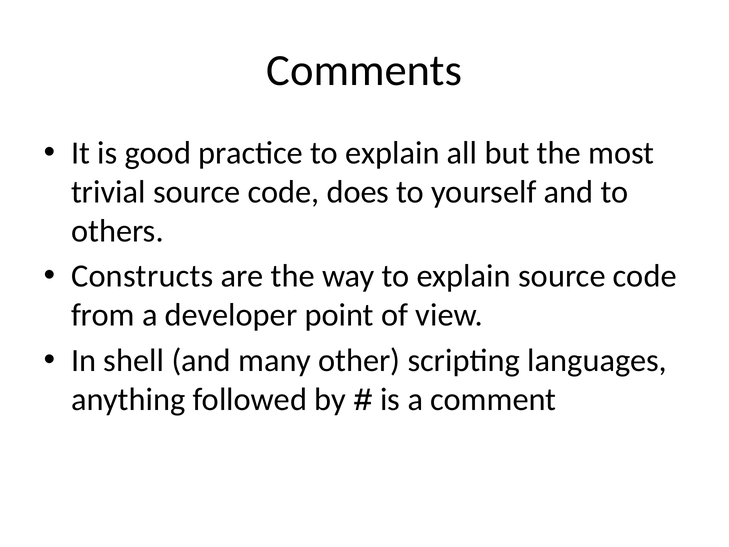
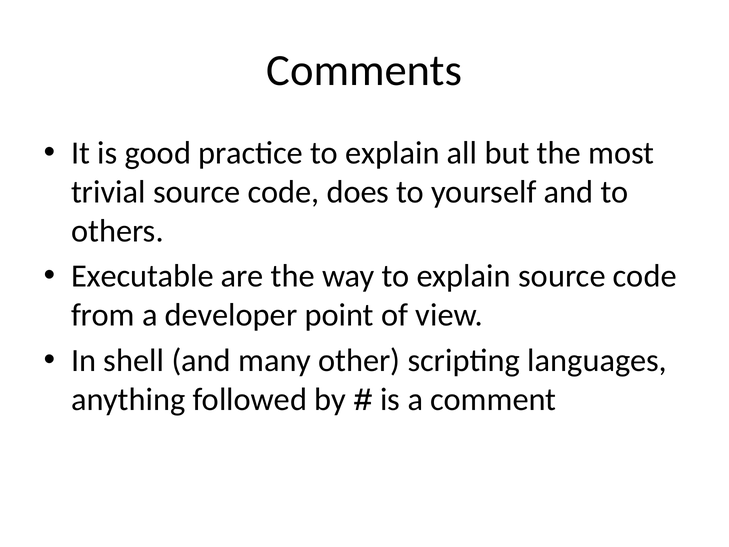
Constructs: Constructs -> Executable (142, 276)
